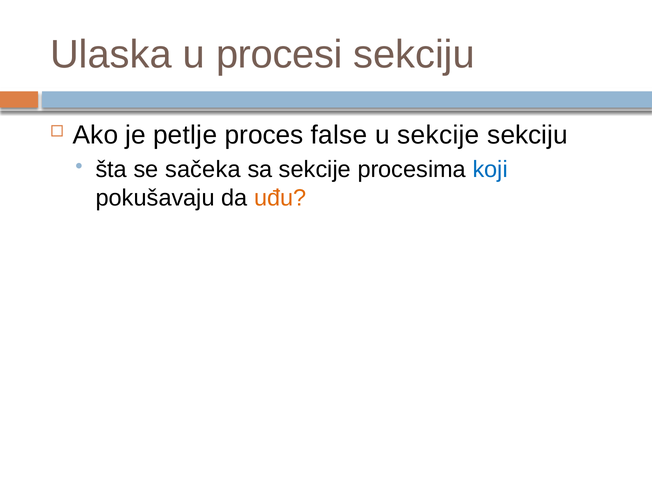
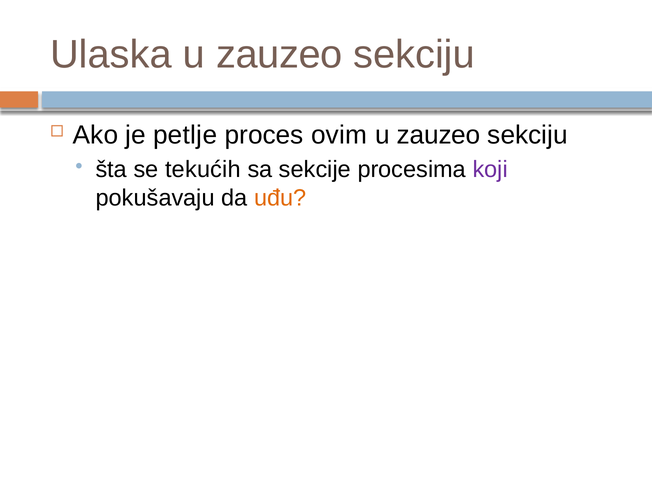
procesi: procesi -> zauzeo (279, 54)
false: false -> ovim (339, 135)
sekcije: sekcije -> zauzeo (439, 135)
sačeka: sačeka -> tekućih (203, 170)
koji colour: blue -> purple (490, 170)
